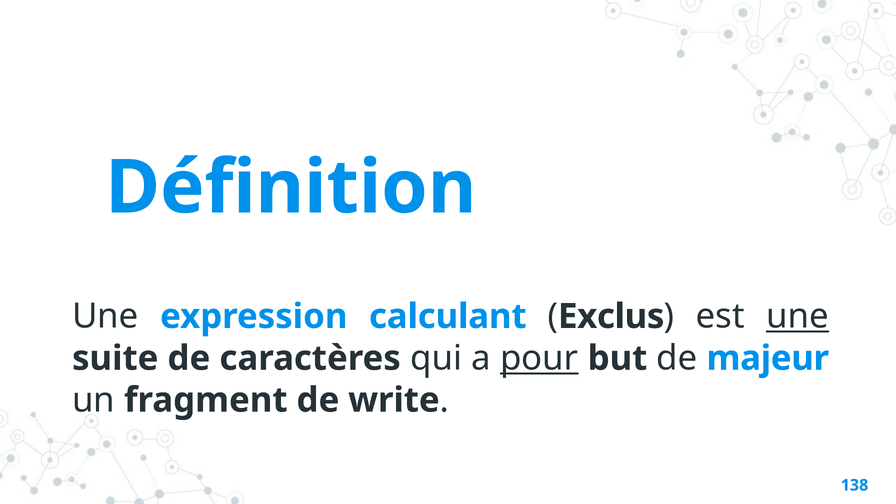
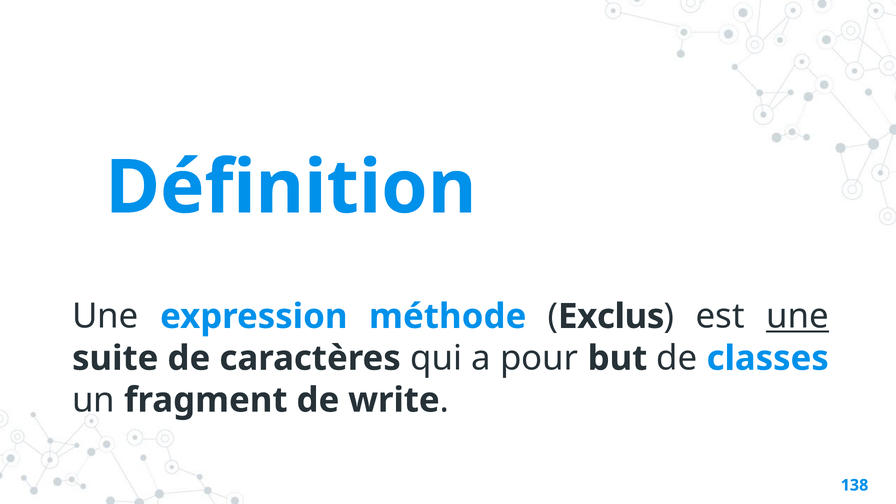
calculant: calculant -> méthode (448, 316)
pour underline: present -> none (539, 358)
majeur: majeur -> classes (768, 358)
